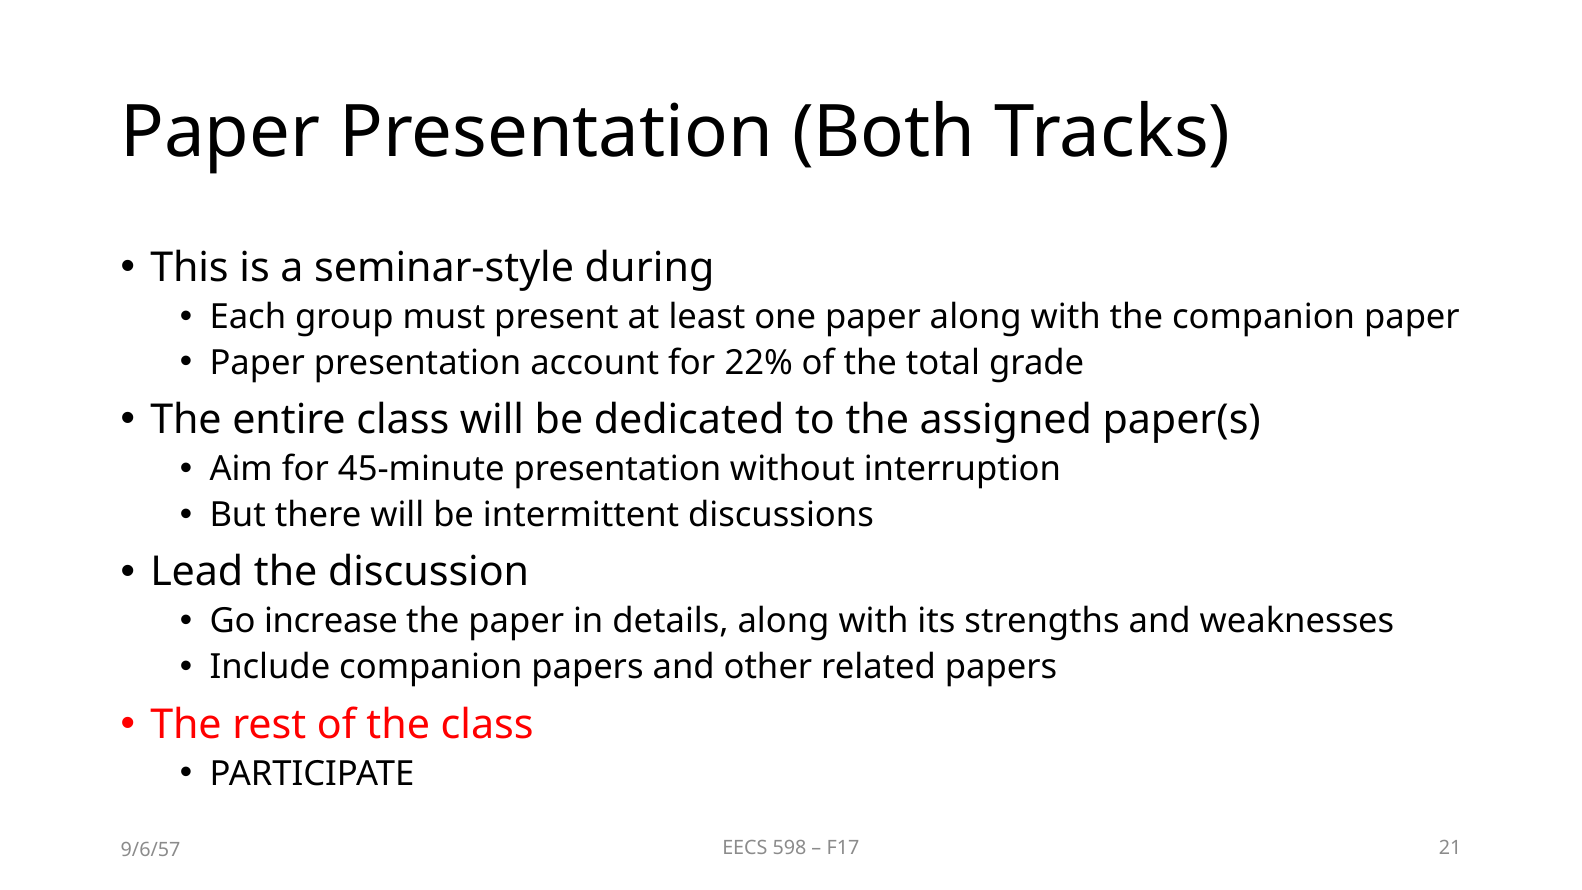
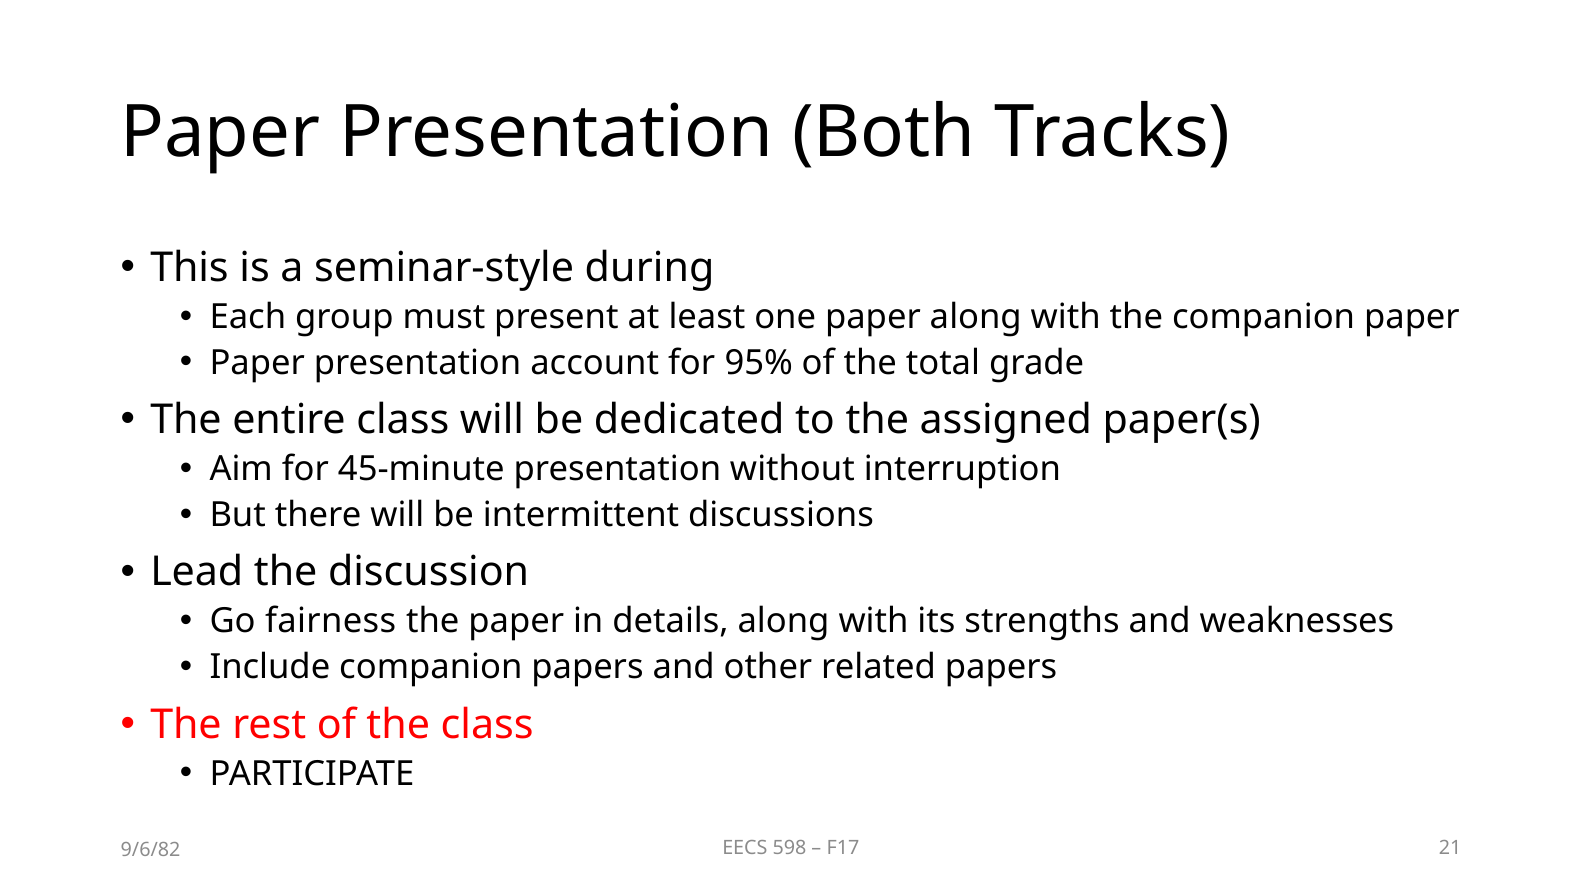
22%: 22% -> 95% (759, 363)
increase: increase -> fairness (331, 621)
9/6/57: 9/6/57 -> 9/6/82 (151, 850)
